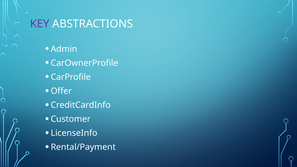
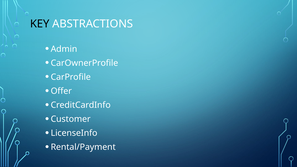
KEY colour: purple -> black (40, 24)
